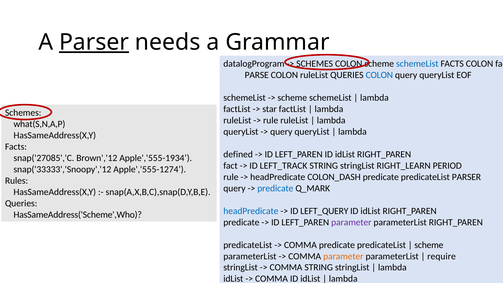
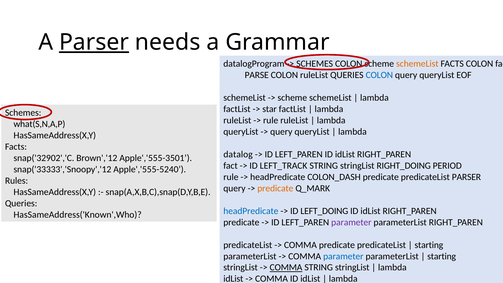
schemeList colour: blue -> orange (417, 64)
defined: defined -> datalog (238, 154)
snap('27085','C: snap('27085','C -> snap('32902','C (44, 158)
Apple','555-1934: Apple','555-1934 -> Apple','555-3501 (156, 158)
RIGHT_LEARN: RIGHT_LEARN -> RIGHT_DOING (404, 166)
Apple','555-1274: Apple','555-1274 -> Apple','555-5240 (150, 169)
predicate colour: blue -> orange (275, 188)
LEFT_QUERY: LEFT_QUERY -> LEFT_DOING (324, 211)
HasSameAddress('Scheme',Who: HasSameAddress('Scheme',Who -> HasSameAddress('Known',Who (78, 215)
scheme: scheme -> starting (429, 245)
parameter colour: orange -> blue (343, 256)
require: require -> starting (442, 256)
COMMA underline: none -> present (286, 267)
